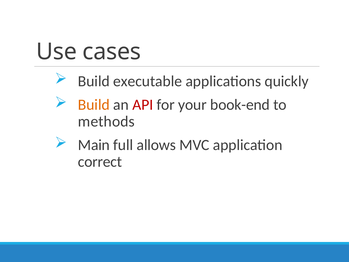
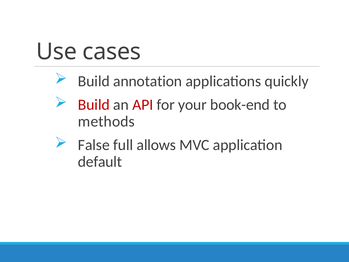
executable: executable -> annotation (148, 81)
Build colour: orange -> red (94, 105)
Main: Main -> False (94, 145)
correct: correct -> default (100, 162)
